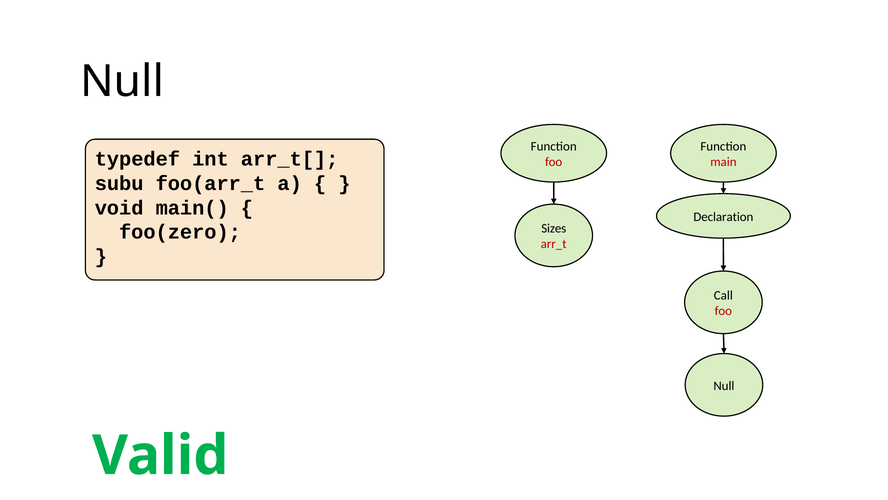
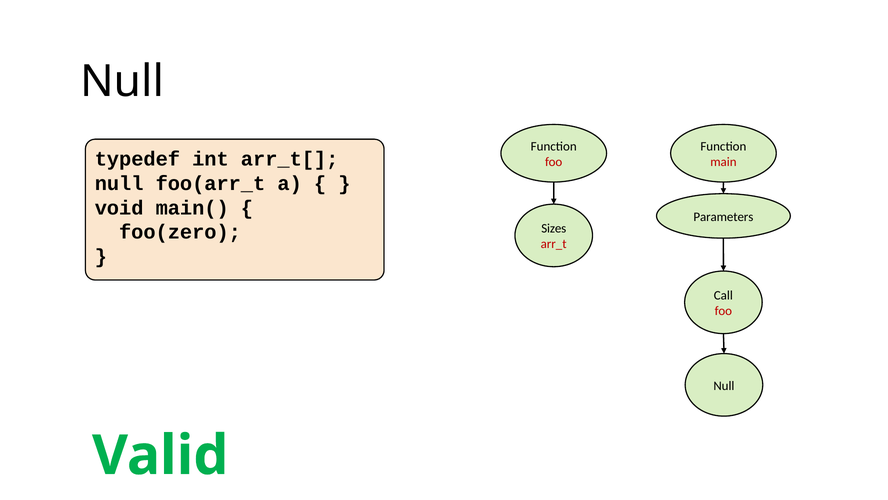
subu: subu -> null (119, 183)
Declaration: Declaration -> Parameters (723, 217)
